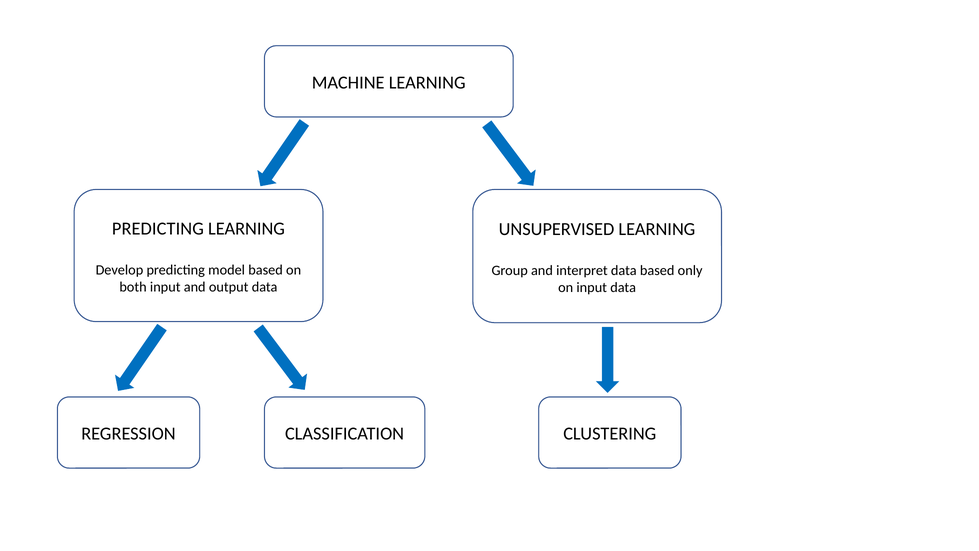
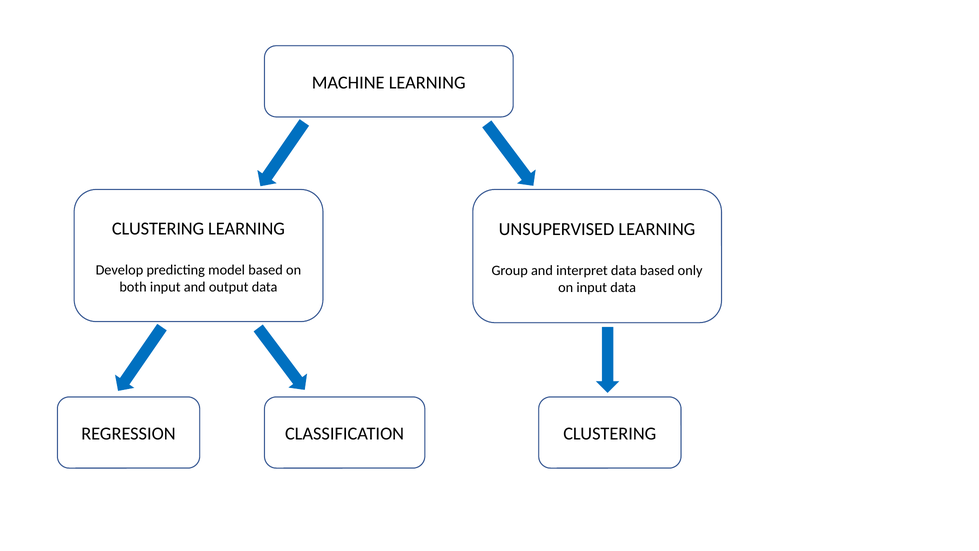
PREDICTING: PREDICTING -> CLUSTERING (158, 228)
